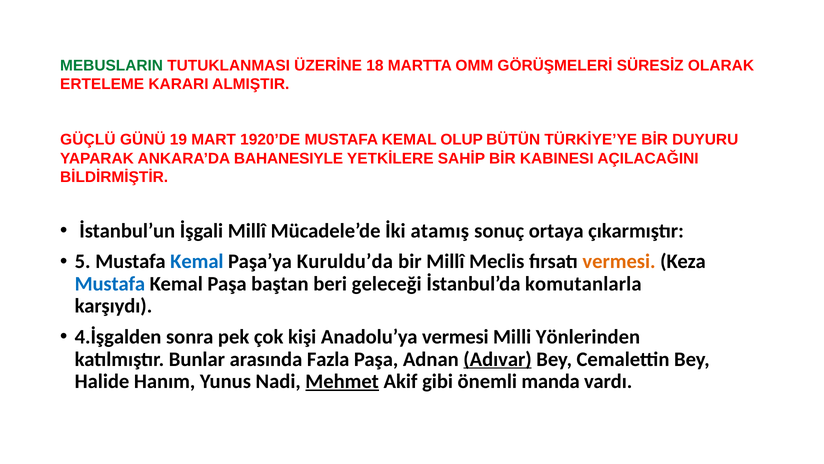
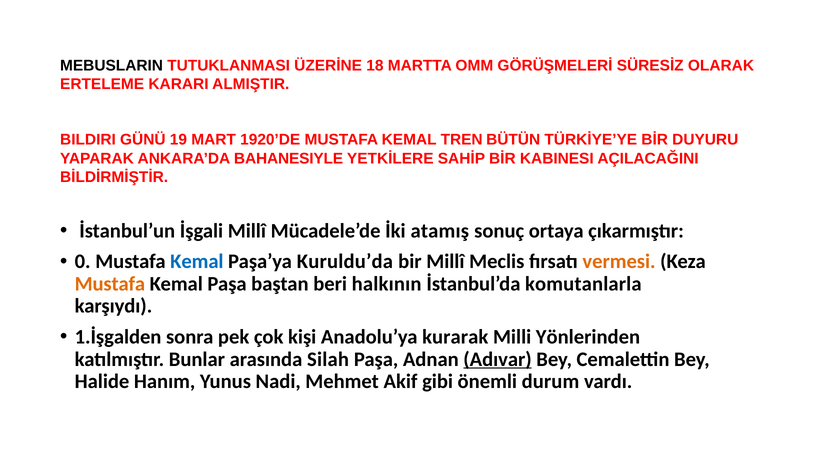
MEBUSLARIN colour: green -> black (112, 66)
GÜÇLÜ: GÜÇLÜ -> BILDIRI (88, 140)
OLUP: OLUP -> TREN (462, 140)
5: 5 -> 0 (83, 261)
Mustafa colour: blue -> orange (110, 284)
geleceği: geleceği -> halkının (387, 284)
4.İşgalden: 4.İşgalden -> 1.İşgalden (118, 337)
Anadolu’ya vermesi: vermesi -> kurarak (455, 337)
Fazla: Fazla -> Silah (328, 359)
Mehmet underline: present -> none (342, 381)
manda: manda -> durum (550, 381)
